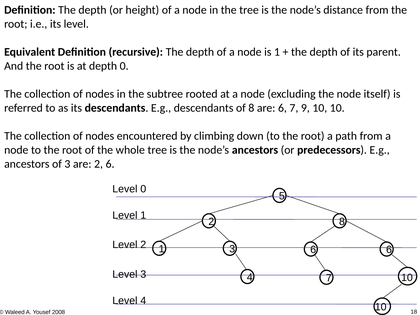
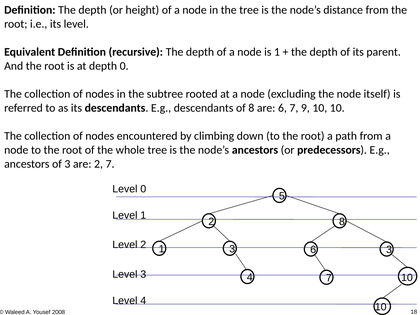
2 6: 6 -> 7 (110, 164)
6 6: 6 -> 3 (389, 250)
